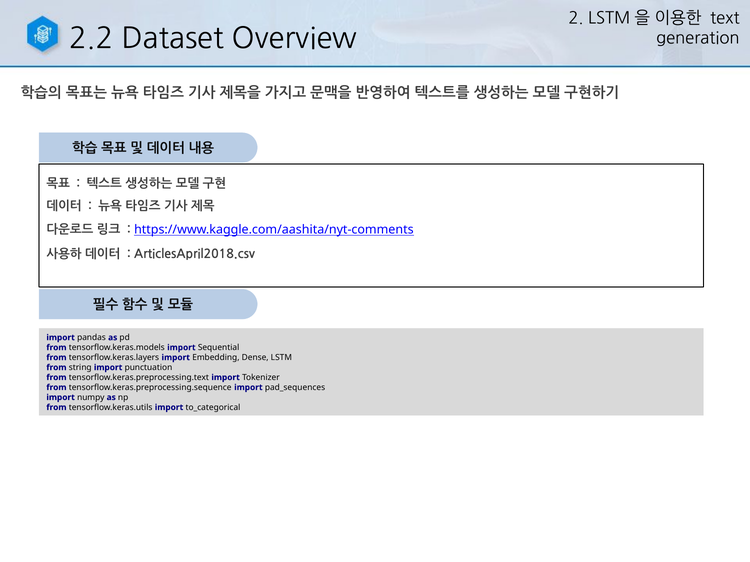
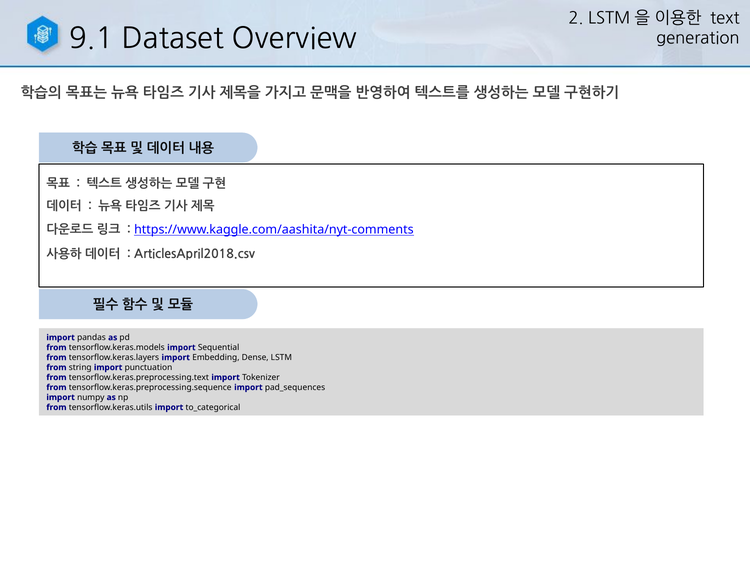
2.2: 2.2 -> 9.1 (91, 39)
